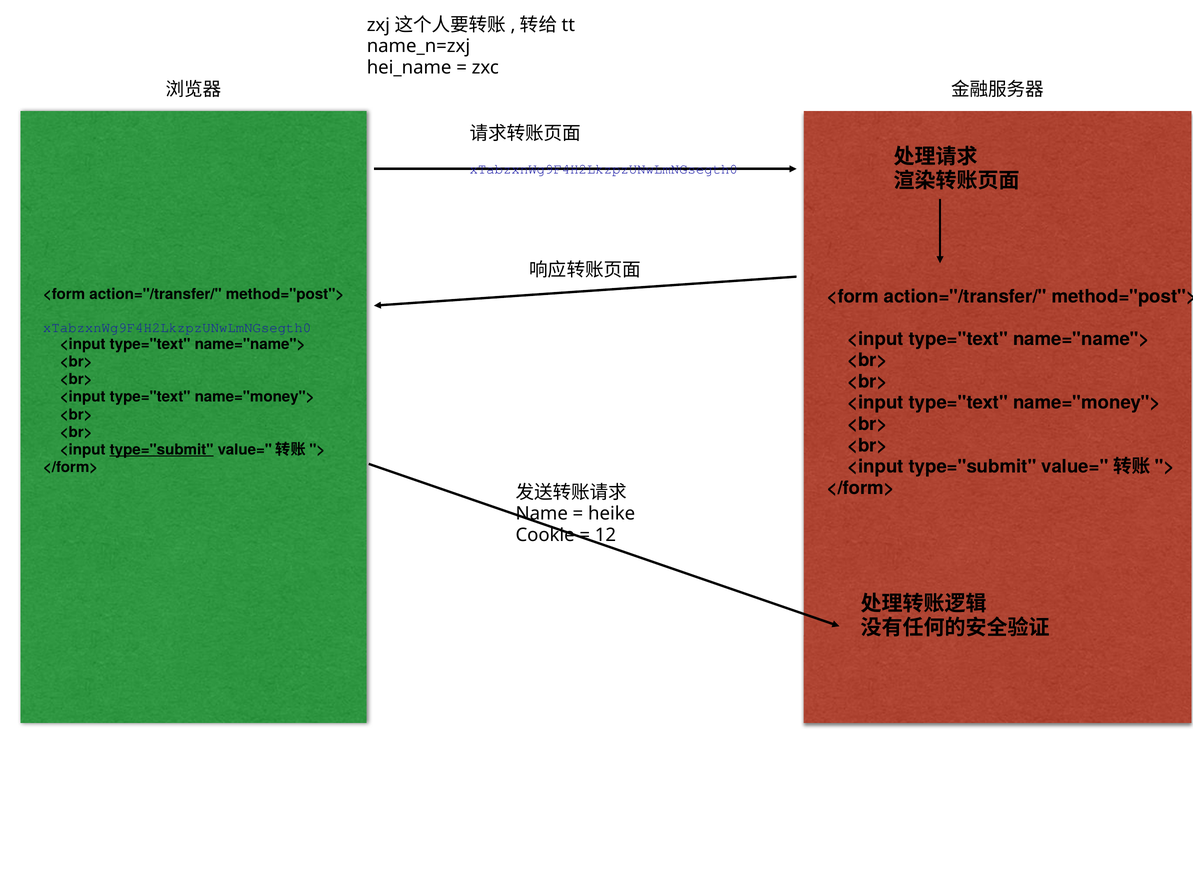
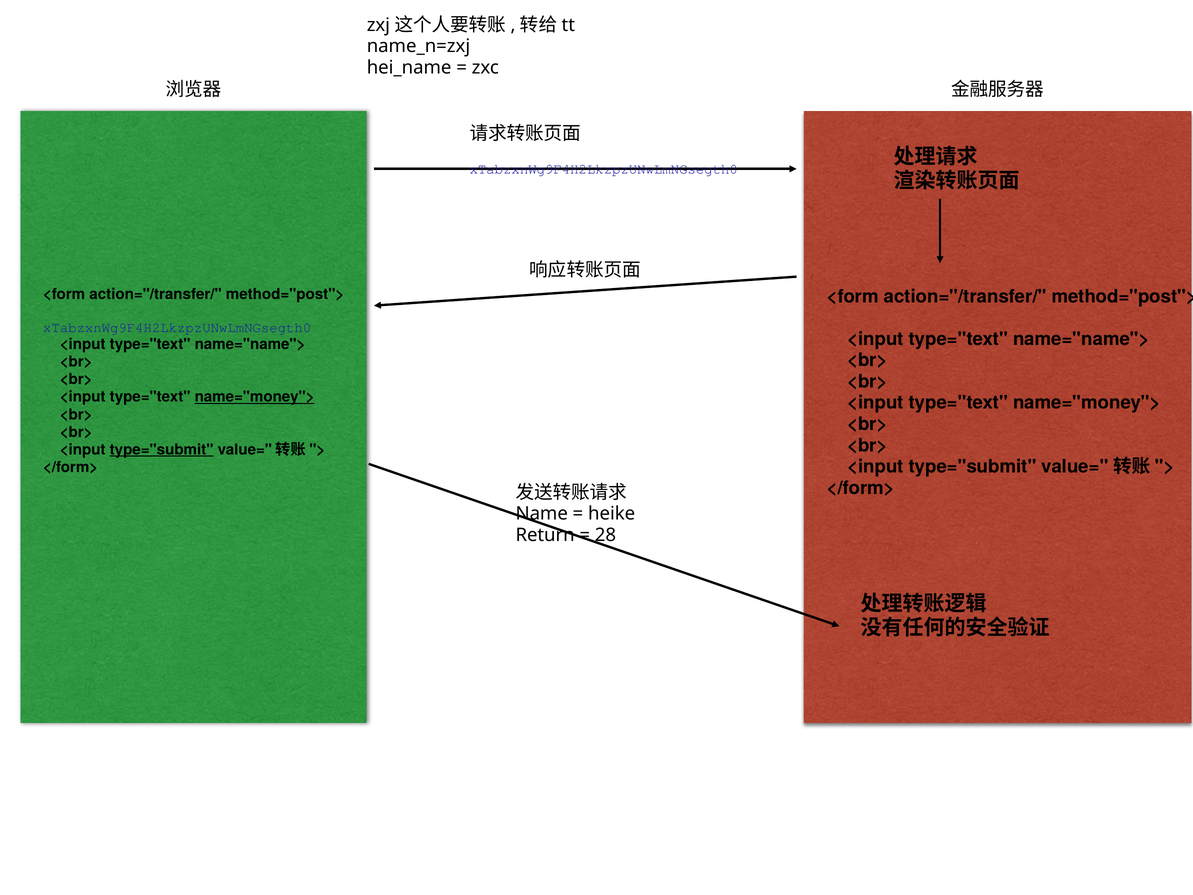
name="money"> underline: none -> present (255, 397)
Cookie: Cookie -> Return (545, 535)
12: 12 -> 28 (605, 535)
